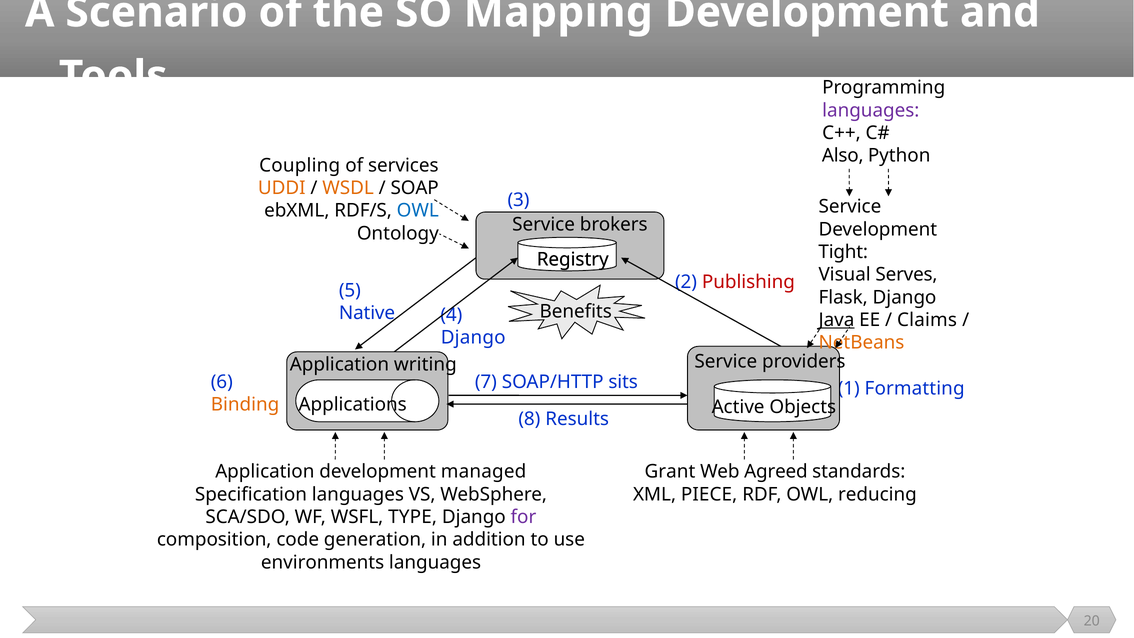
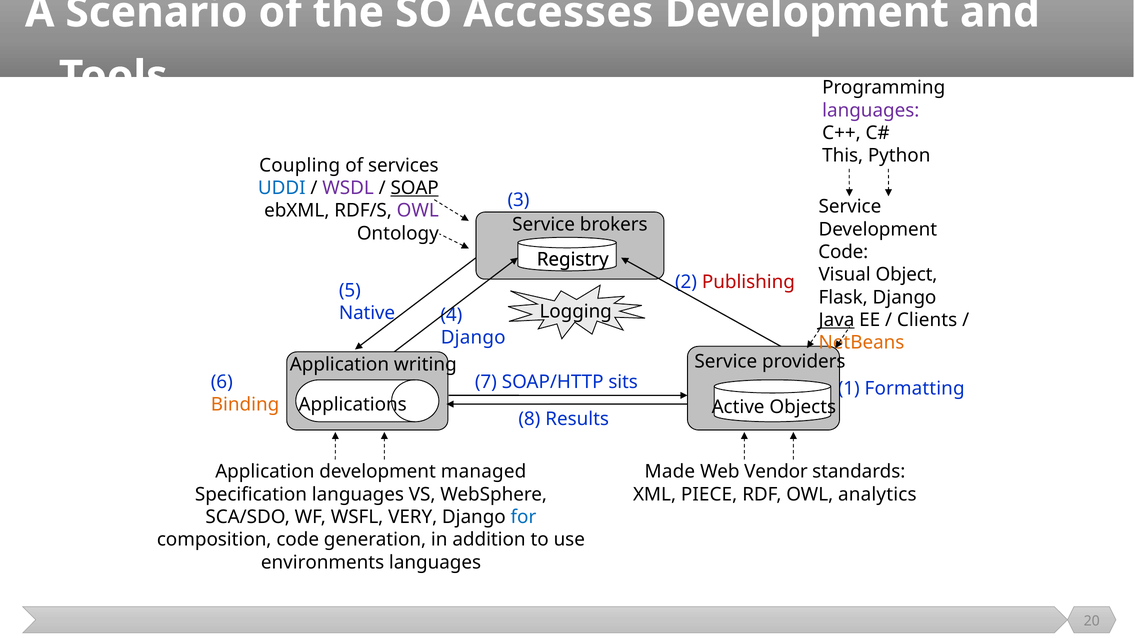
Mapping: Mapping -> Accesses (558, 12)
Also: Also -> This (843, 156)
UDDI colour: orange -> blue (282, 188)
WSDL colour: orange -> purple (348, 188)
SOAP underline: none -> present (415, 188)
OWL colour: blue -> purple (418, 211)
Tight: Tight -> Code (843, 252)
Serves: Serves -> Object (906, 275)
Benefits: Benefits -> Logging (576, 312)
Claims: Claims -> Clients (927, 320)
Grant: Grant -> Made (670, 472)
Agreed: Agreed -> Vendor (776, 472)
reducing: reducing -> analytics (877, 494)
TYPE: TYPE -> VERY (413, 517)
for colour: purple -> blue (523, 517)
